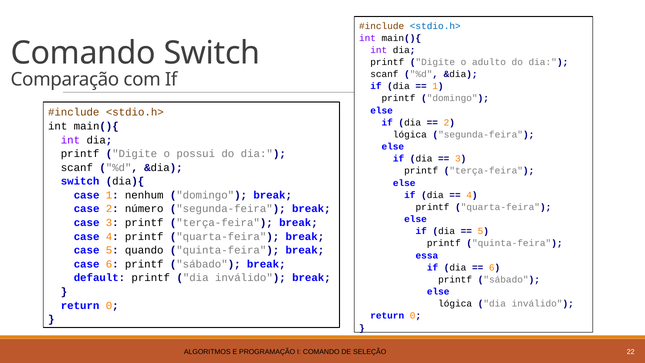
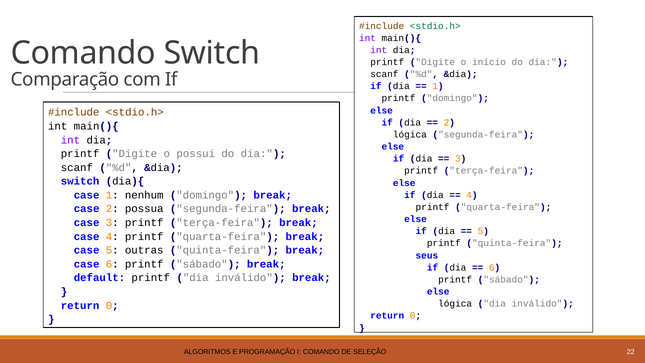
<stdio.h> colour: blue -> green (435, 26)
adulto: adulto -> início (489, 62)
número: número -> possua (144, 209)
quando: quando -> outras (144, 250)
essa: essa -> seus (427, 255)
